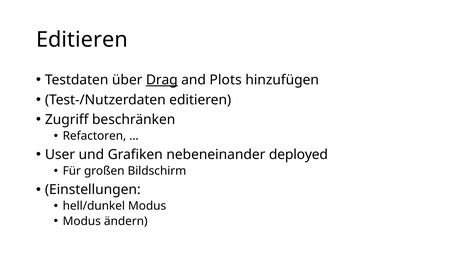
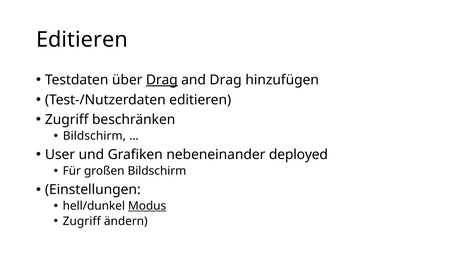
and Plots: Plots -> Drag (226, 80)
Refactoren: Refactoren -> Bildschirm (94, 136)
Modus underline: none -> present (147, 206)
Modus: Modus -> Zugriff (82, 221)
